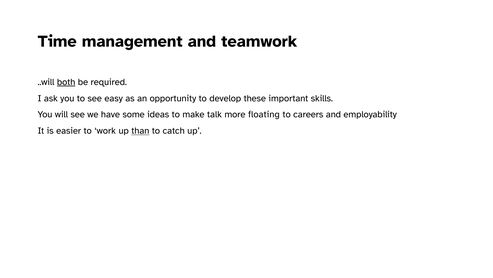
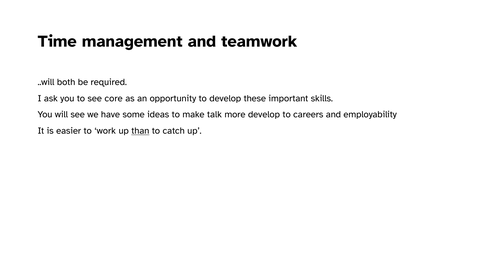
both underline: present -> none (66, 82)
easy: easy -> core (114, 98)
more floating: floating -> develop (264, 114)
